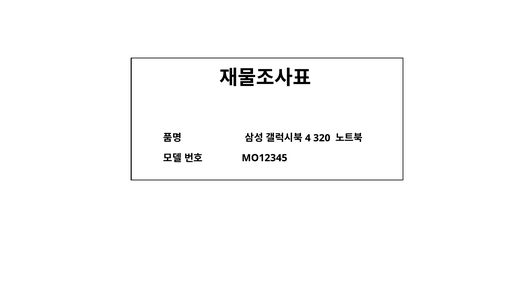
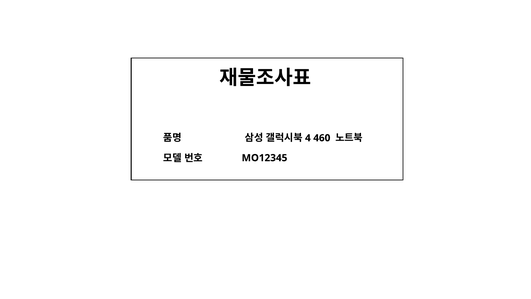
320: 320 -> 460 (322, 138)
